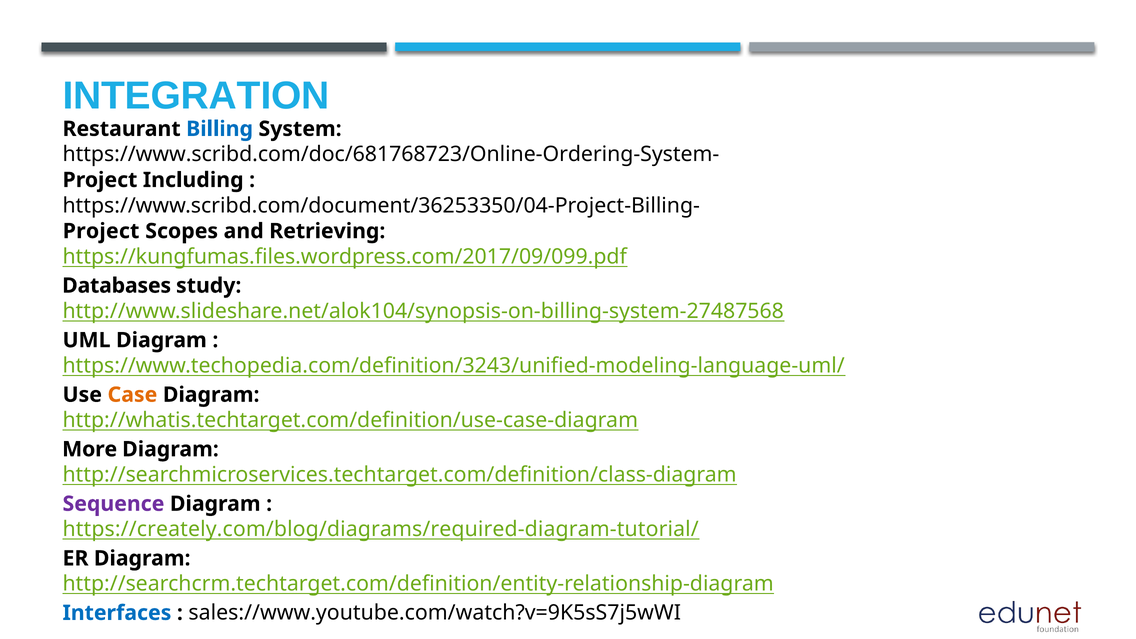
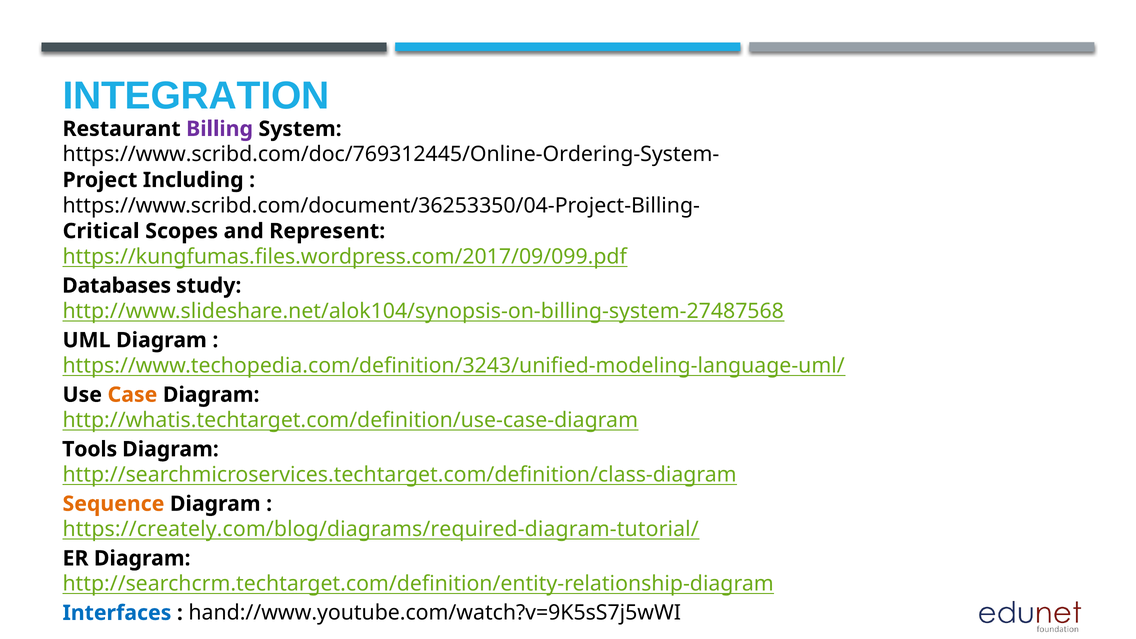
Billing colour: blue -> purple (220, 129)
https://www.scribd.com/doc/681768723/Online-Ordering-System-: https://www.scribd.com/doc/681768723/Online-Ordering-System- -> https://www.scribd.com/doc/769312445/Online-Ordering-System- (391, 154)
Project: Project -> Critical (101, 231)
Retrieving: Retrieving -> Represent (327, 231)
More: More -> Tools (90, 449)
Sequence colour: purple -> orange (113, 504)
sales://www.youtube.com/watch?v=9K5sS7j5wWI: sales://www.youtube.com/watch?v=9K5sS7j5wWI -> hand://www.youtube.com/watch?v=9K5sS7j5wWI (435, 613)
